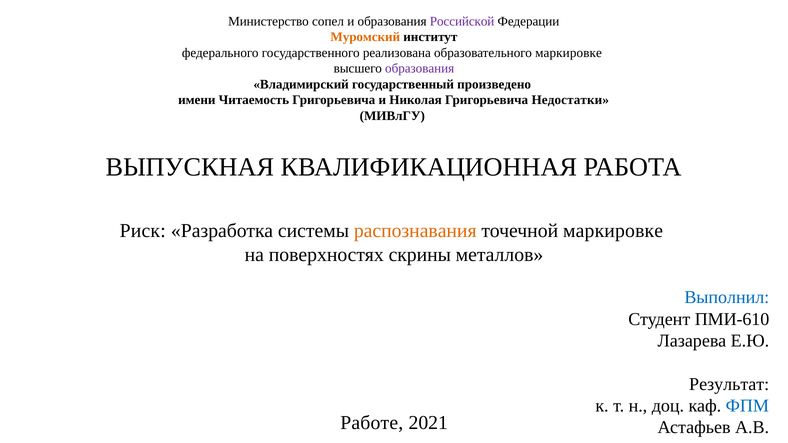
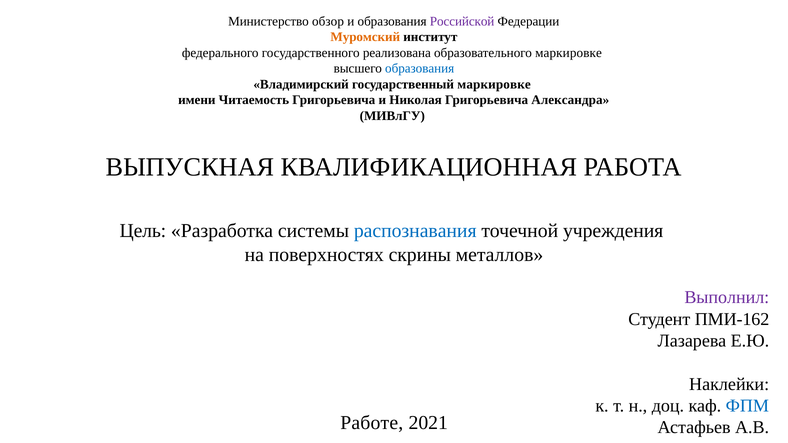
сопел: сопел -> обзор (328, 21)
образования colour: purple -> blue (420, 69)
государственный произведено: произведено -> маркировке (494, 84)
Недостатки: Недостатки -> Александра (570, 100)
Риск: Риск -> Цель (143, 231)
распознавания colour: orange -> blue (415, 231)
точечной маркировке: маркировке -> учреждения (613, 231)
Выполнил colour: blue -> purple (727, 298)
ПМИ-610: ПМИ-610 -> ПМИ-162 (732, 319)
Результат: Результат -> Наклейки (729, 384)
